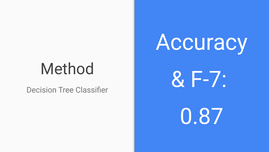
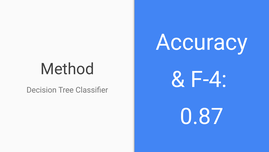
F-7: F-7 -> F-4 (209, 79)
